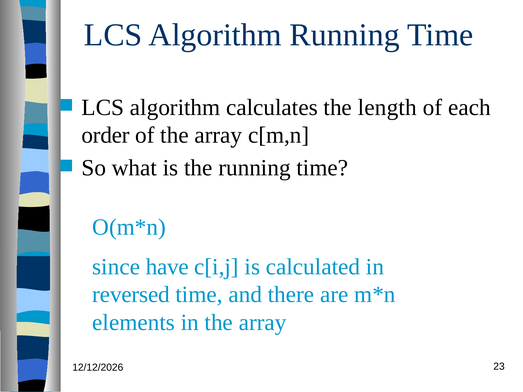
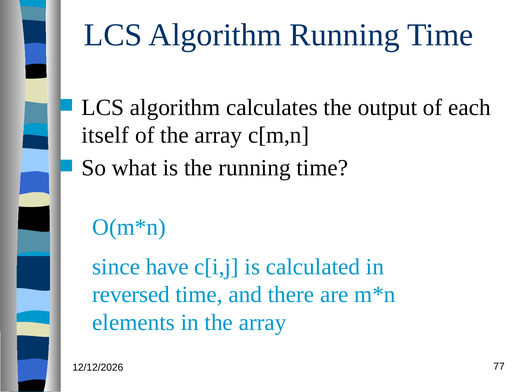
length: length -> output (387, 107)
order: order -> itself (105, 135)
23: 23 -> 77 (499, 367)
